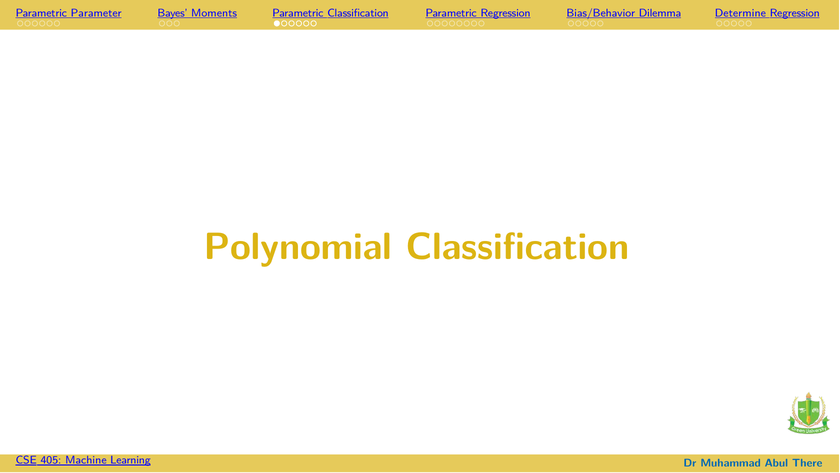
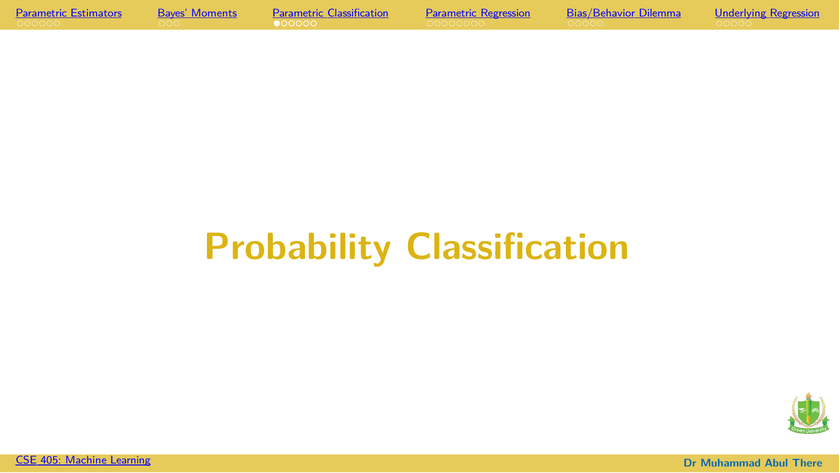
Parameter: Parameter -> Estimators (96, 13)
Determine: Determine -> Underlying (740, 13)
Polynomial: Polynomial -> Probability (298, 246)
